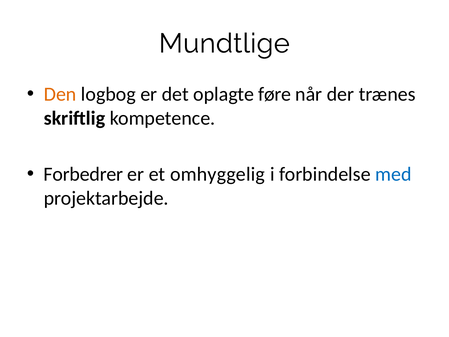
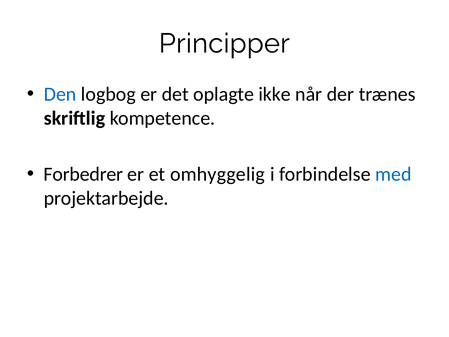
Mundtlige: Mundtlige -> Principper (224, 43)
Den colour: orange -> blue (60, 94)
føre: føre -> ikke (275, 94)
